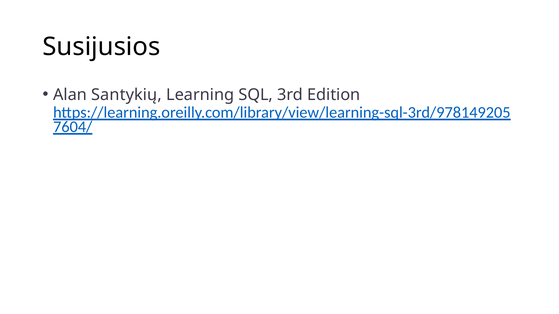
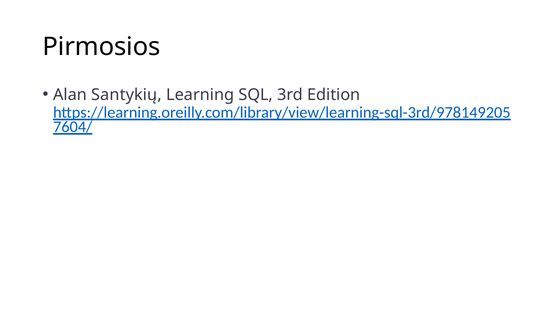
Susijusios: Susijusios -> Pirmosios (102, 47)
